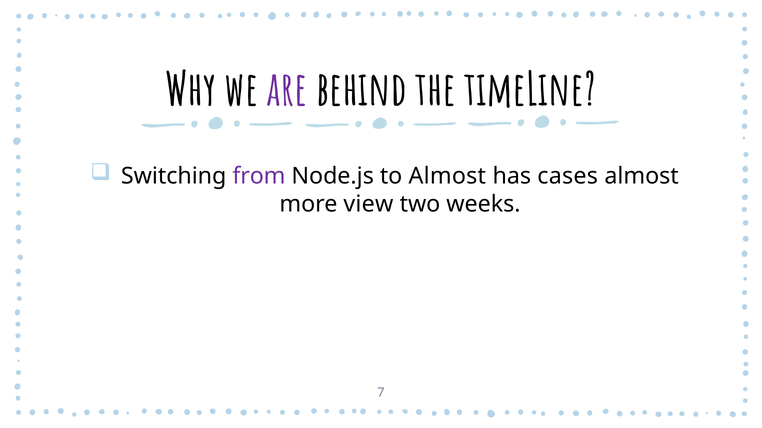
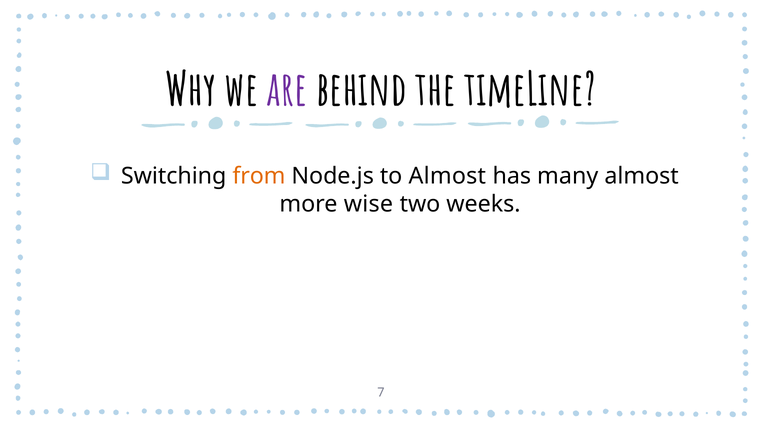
from colour: purple -> orange (259, 176)
cases: cases -> many (568, 176)
view: view -> wise (368, 204)
